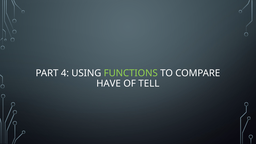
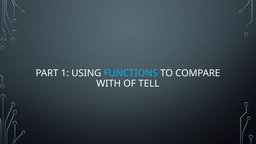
4: 4 -> 1 (65, 73)
FUNCTIONS colour: light green -> light blue (131, 73)
HAVE: HAVE -> WITH (109, 83)
